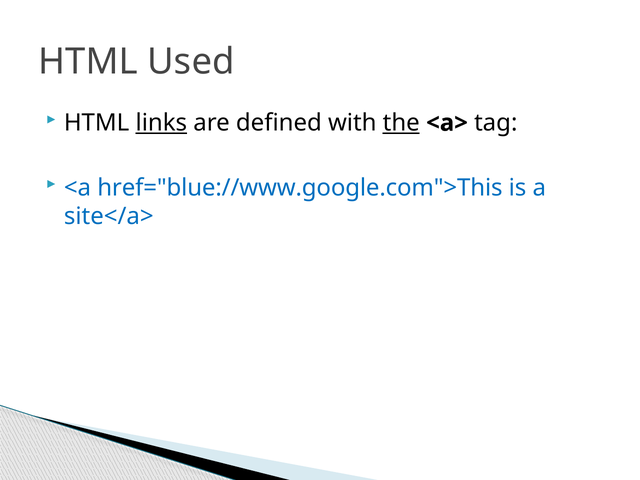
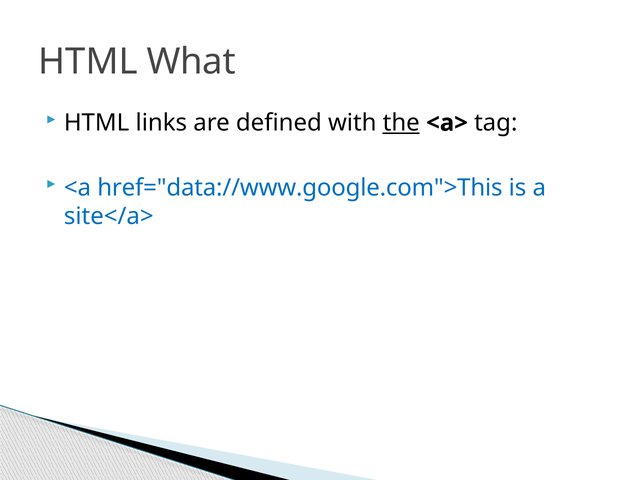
Used: Used -> What (191, 62)
links underline: present -> none (161, 123)
href="blue://www.google.com">This: href="blue://www.google.com">This -> href="data://www.google.com">This (300, 188)
